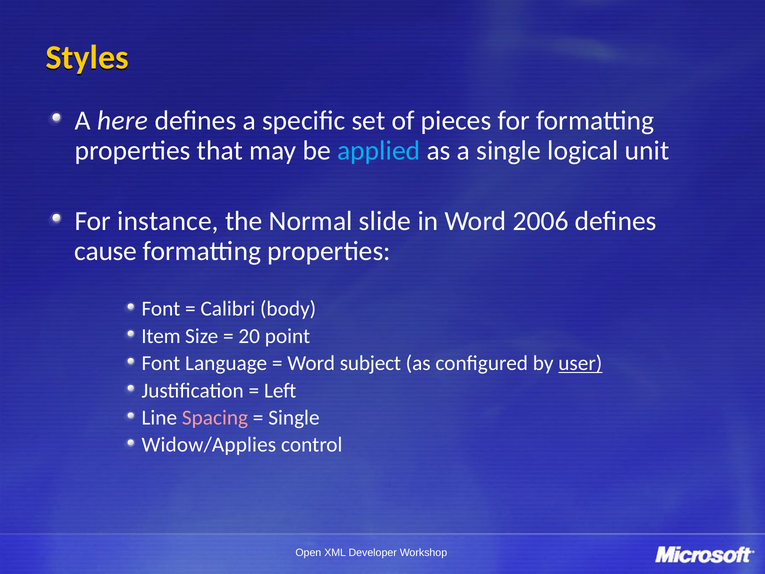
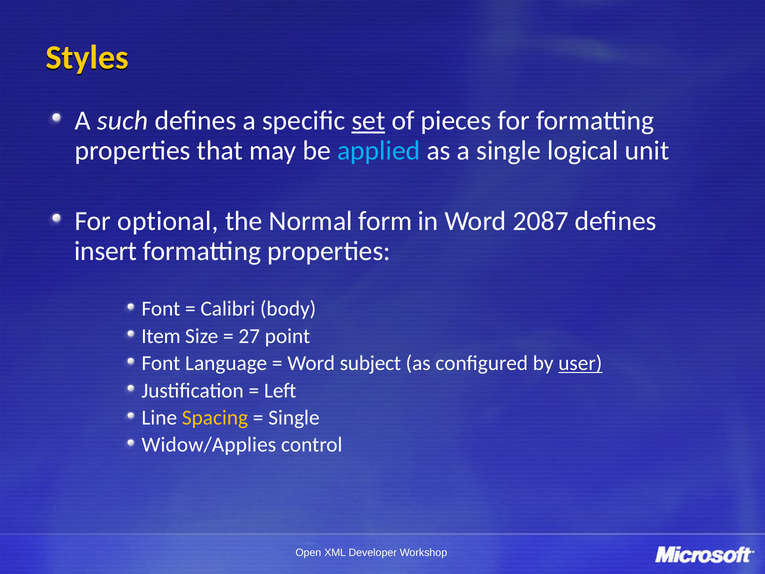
here: here -> such (122, 121)
set underline: none -> present (368, 121)
instance: instance -> optional (168, 221)
slide: slide -> form (385, 221)
2006: 2006 -> 2087 (541, 221)
cause: cause -> insert (106, 251)
20: 20 -> 27 (249, 336)
Spacing colour: pink -> yellow (215, 418)
